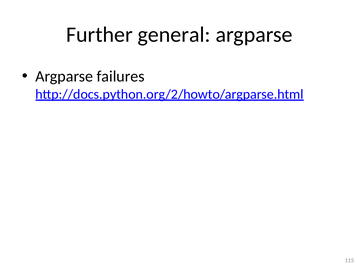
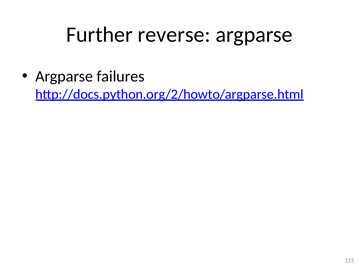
general: general -> reverse (174, 35)
